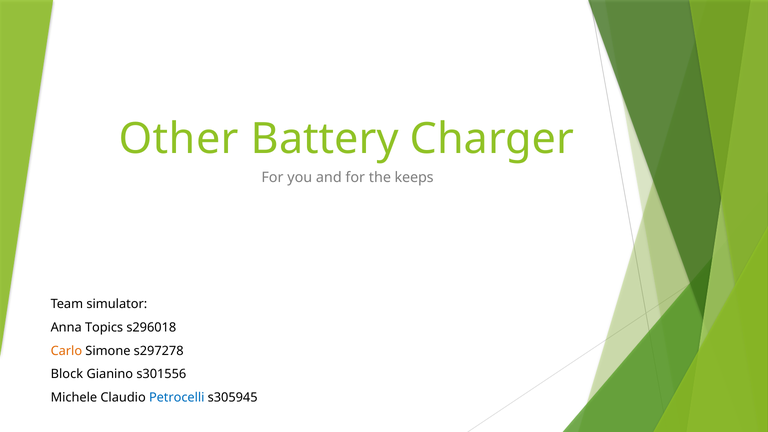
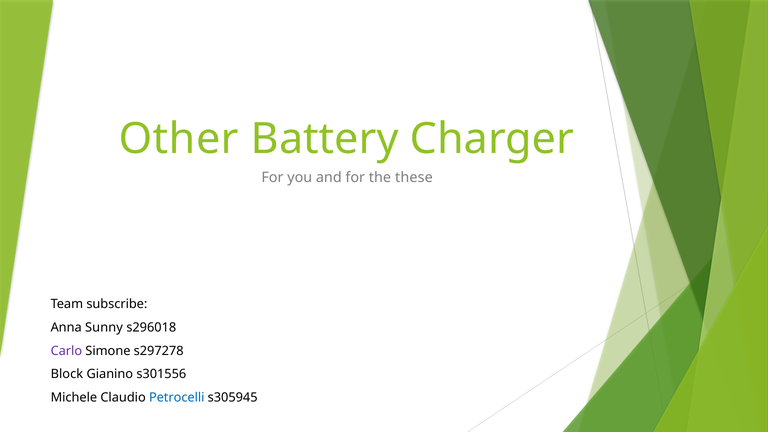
keeps: keeps -> these (414, 177)
simulator: simulator -> subscribe (117, 304)
Topics: Topics -> Sunny (104, 327)
Carlo colour: orange -> purple (66, 351)
